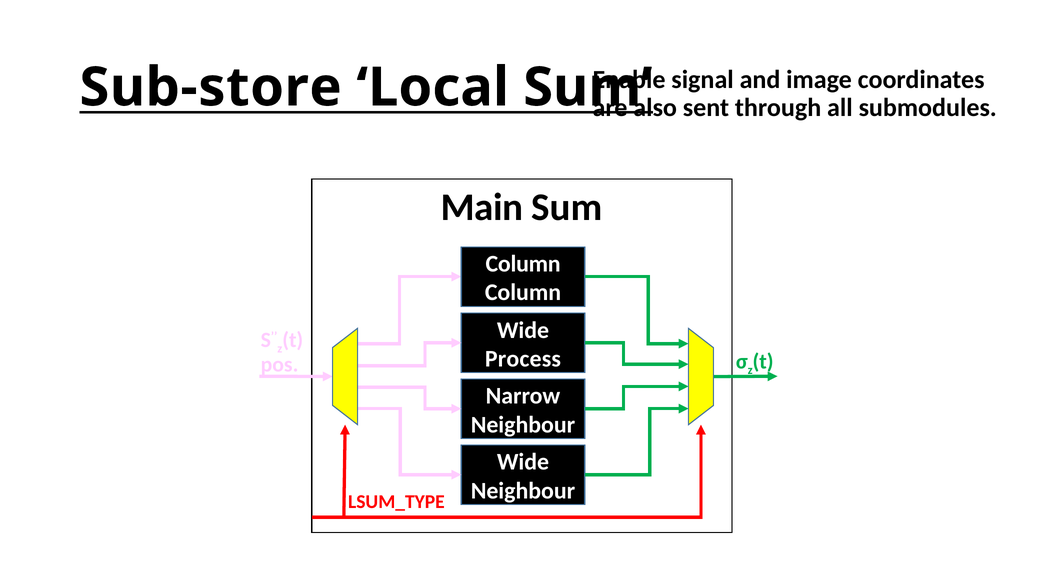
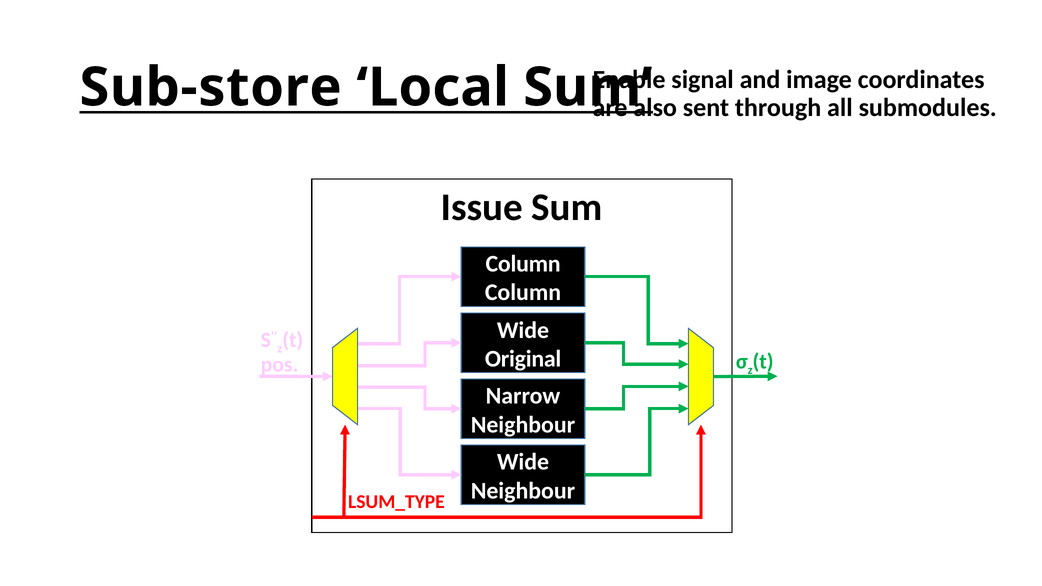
Main: Main -> Issue (482, 207)
Process: Process -> Original (523, 359)
